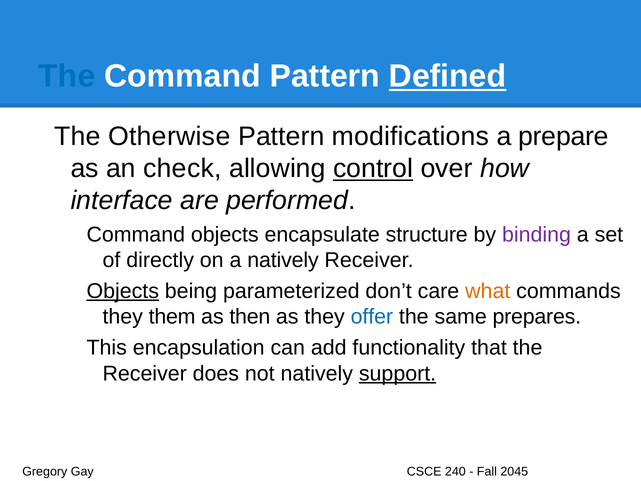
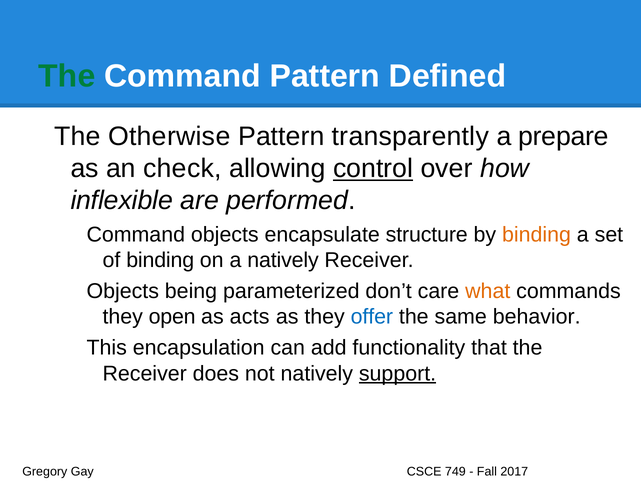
The colour: blue -> green (67, 76)
Defined underline: present -> none (448, 76)
modifications: modifications -> transparently (410, 136)
interface: interface -> inflexible (122, 201)
binding colour: purple -> orange (537, 234)
of directly: directly -> binding (160, 260)
Objects underline: present -> none (123, 291)
them: them -> open (172, 317)
then: then -> acts (250, 317)
prepares: prepares -> behavior (537, 317)
240: 240 -> 749 (455, 471)
2045: 2045 -> 2017 (514, 471)
